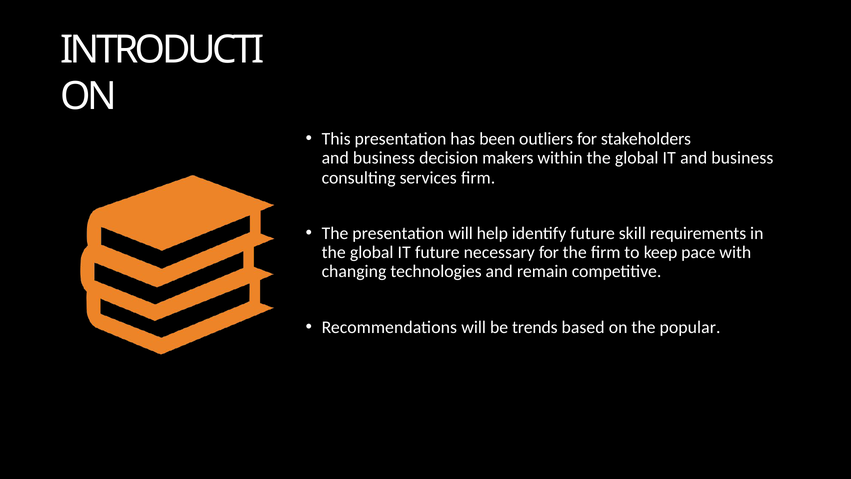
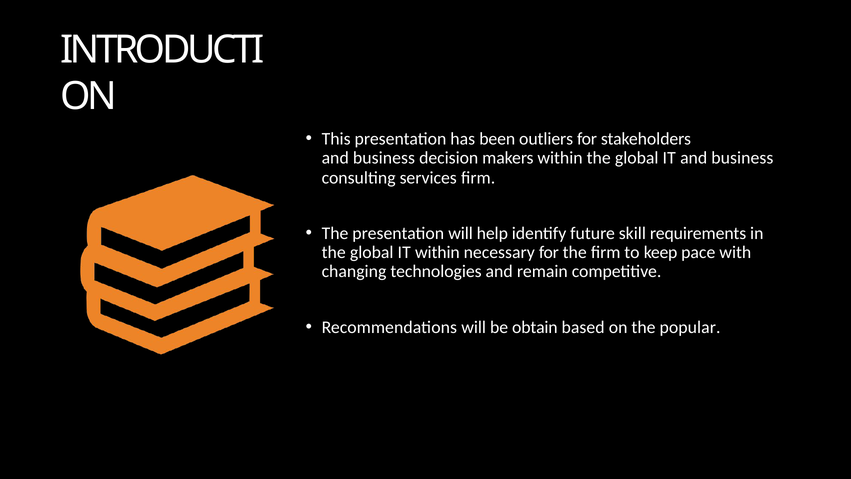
IT future: future -> within (437, 252)
trends: trends -> obtain (535, 327)
